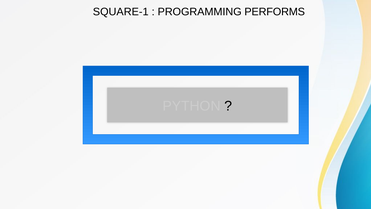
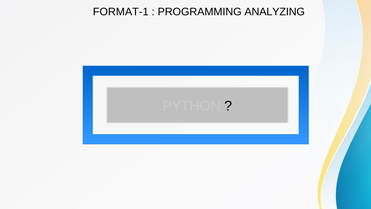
SQUARE-1: SQUARE-1 -> FORMAT-1 (121, 12)
PERFORMS: PERFORMS -> ANALYZING (275, 12)
